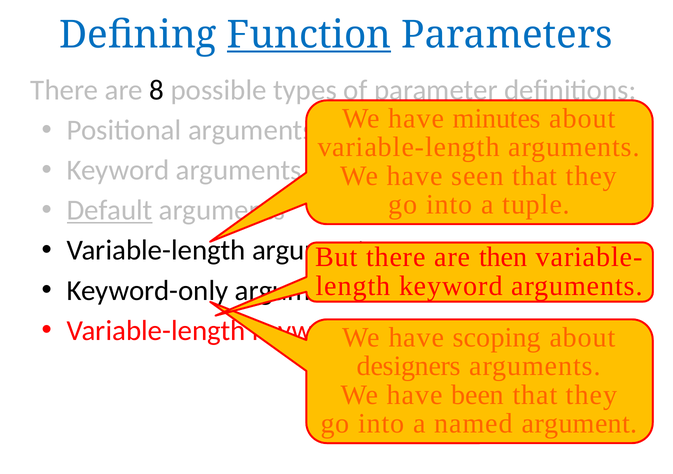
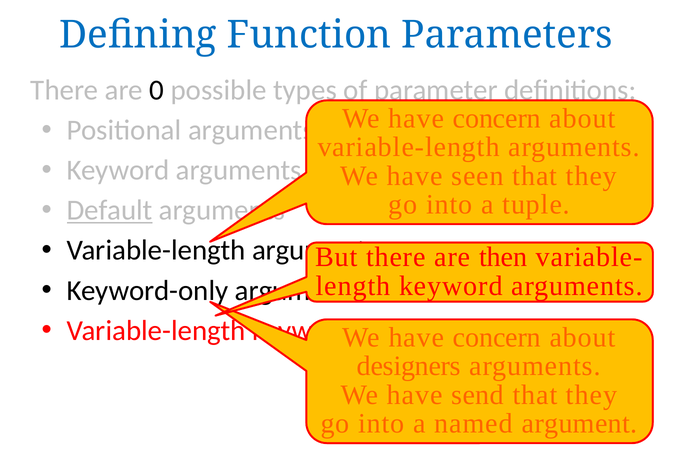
Function underline: present -> none (309, 35)
8: 8 -> 0 (157, 90)
minutes: minutes -> concern (497, 119)
scoping: scoping -> concern (497, 338)
been: been -> send (477, 395)
